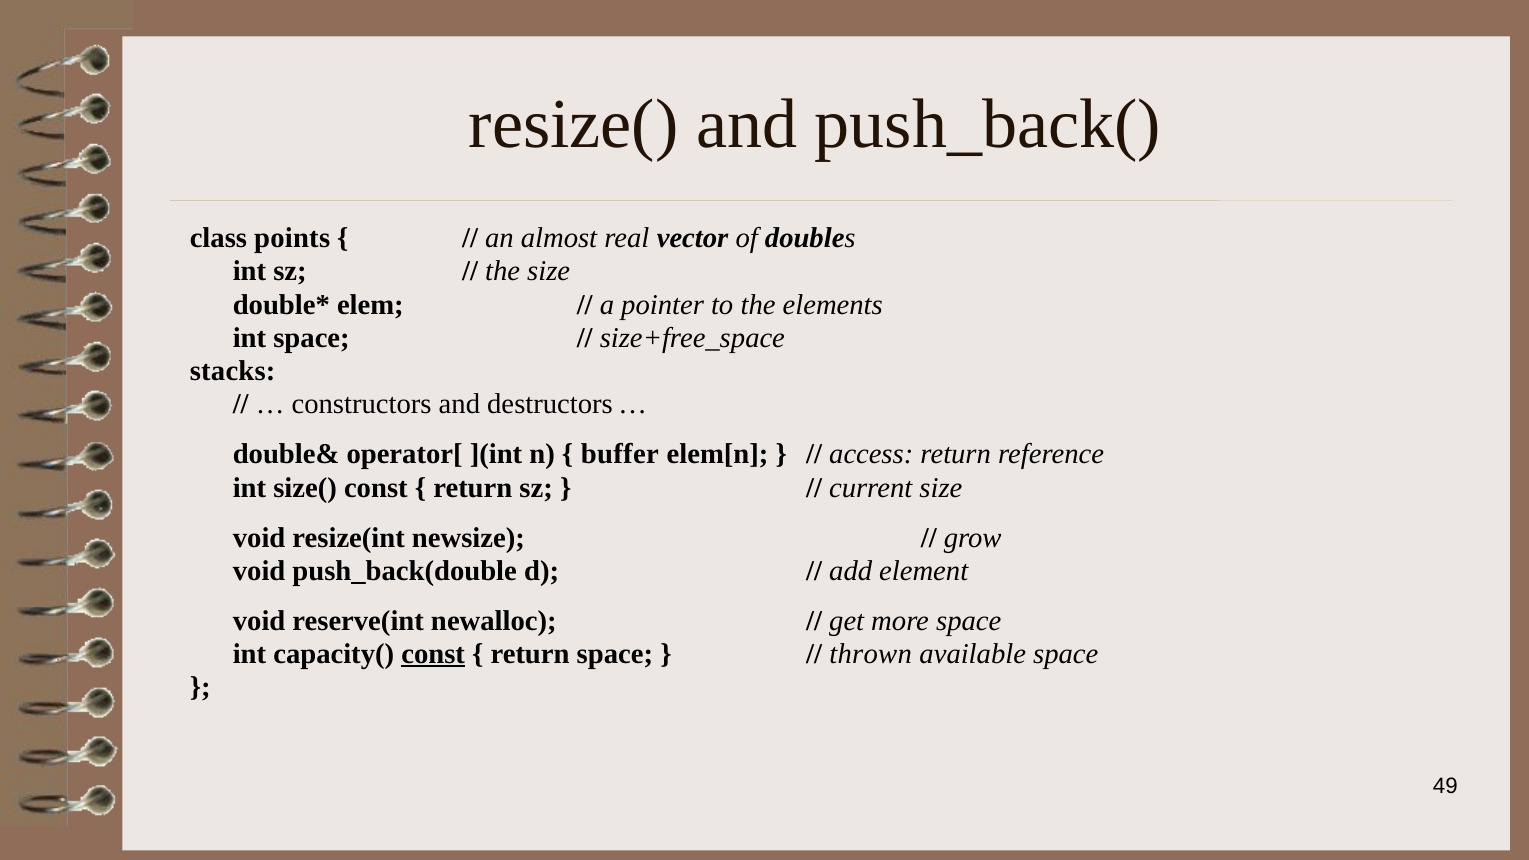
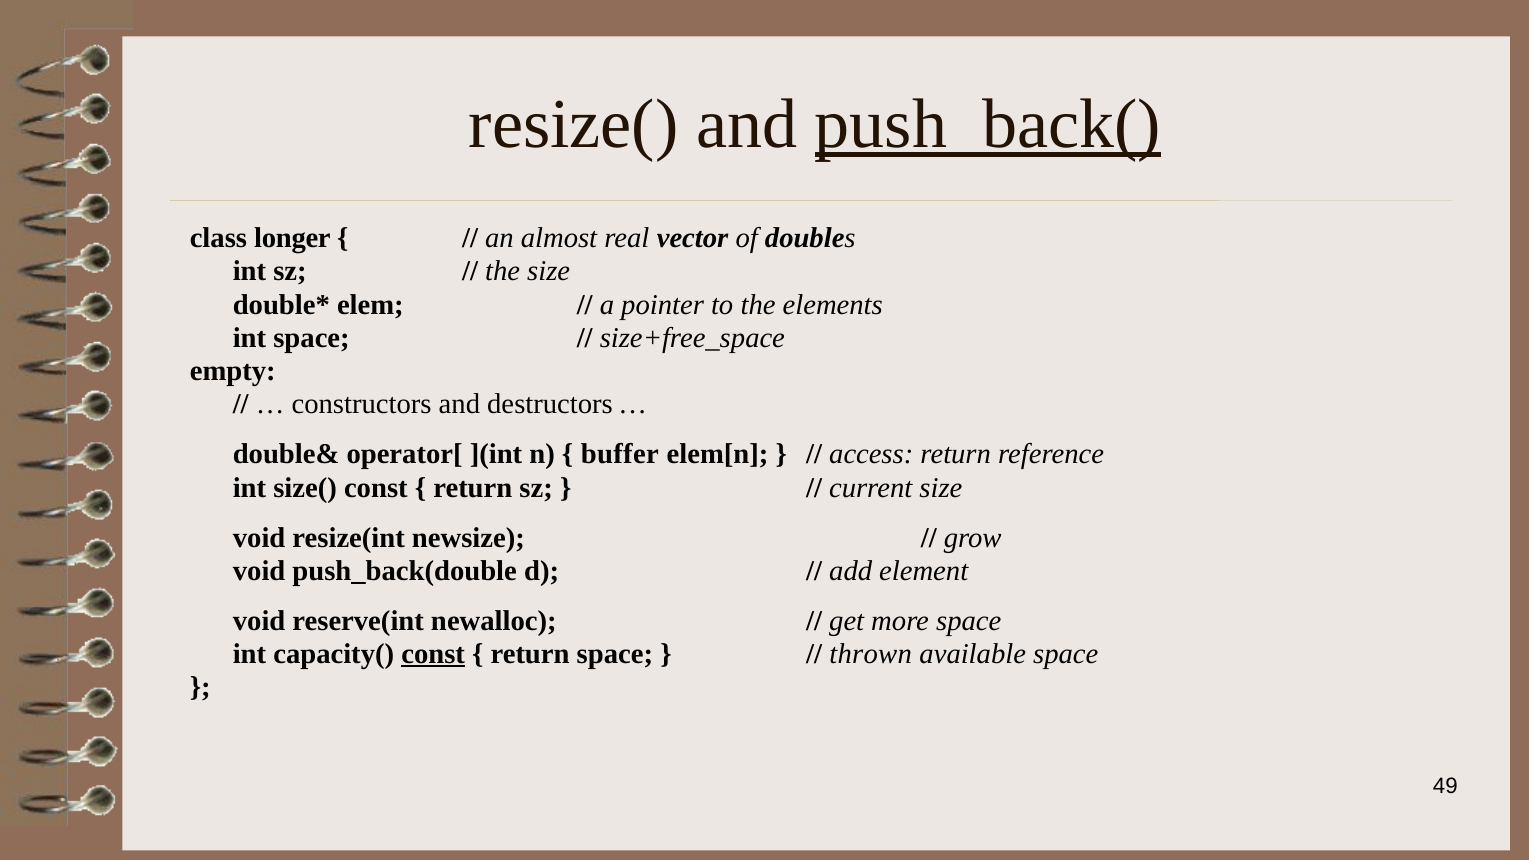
push_back( underline: none -> present (988, 124)
points: points -> longer (292, 238)
stacks: stacks -> empty (233, 371)
